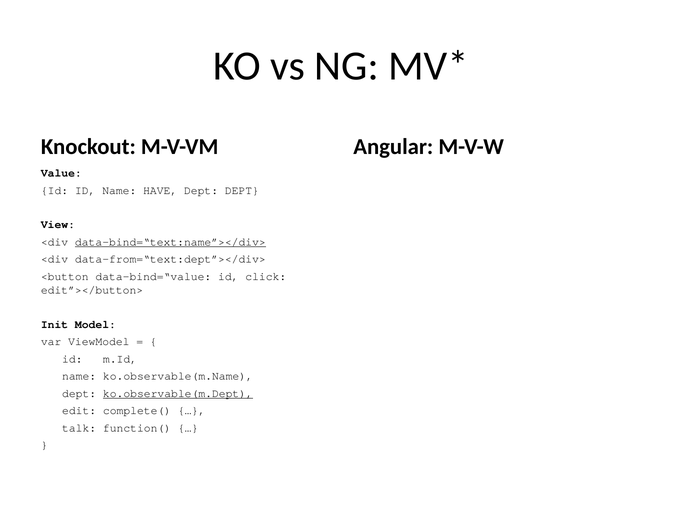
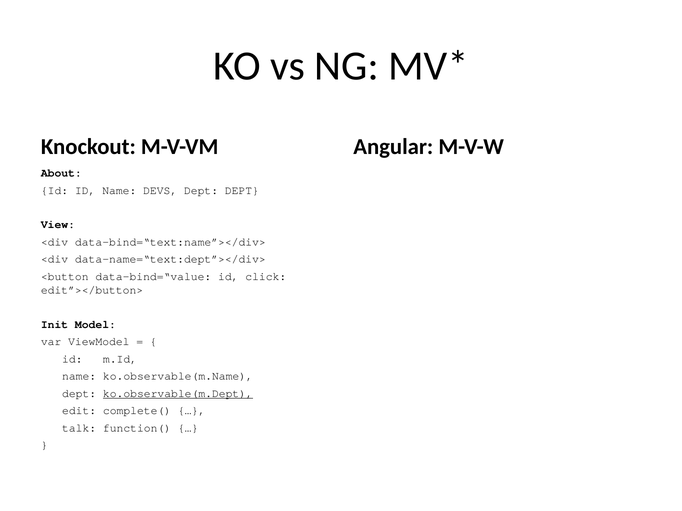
Value: Value -> About (61, 173)
HAVE: HAVE -> DEVS (160, 190)
data-bind=“text:name”></div> underline: present -> none (170, 242)
data-from=“text:dept”></div>: data-from=“text:dept”></div> -> data-name=“text:dept”></div> (170, 259)
